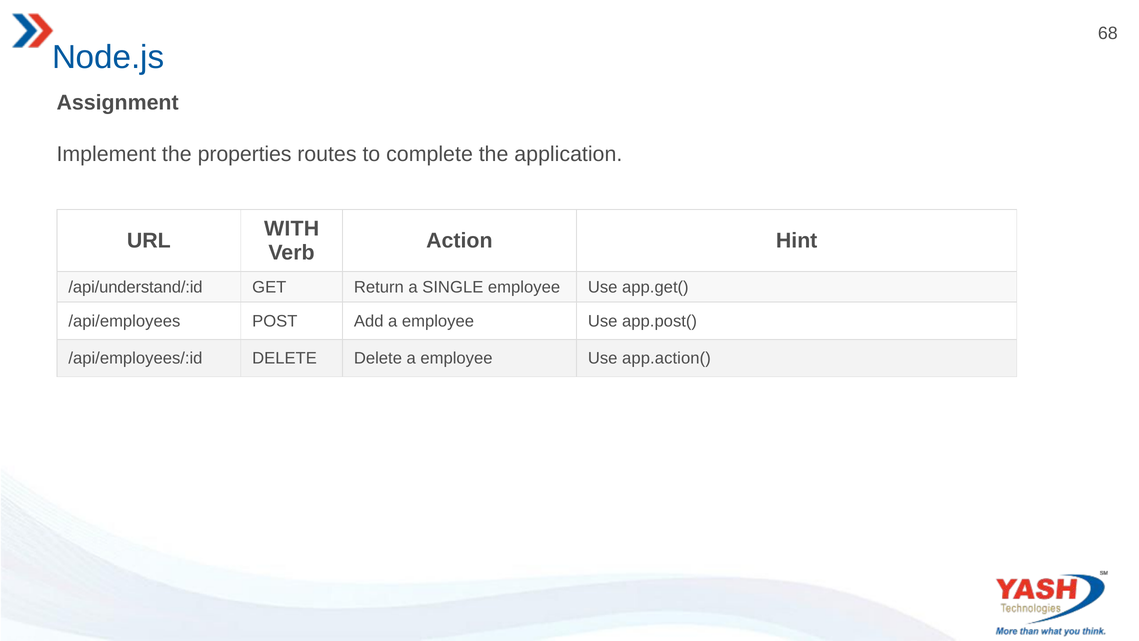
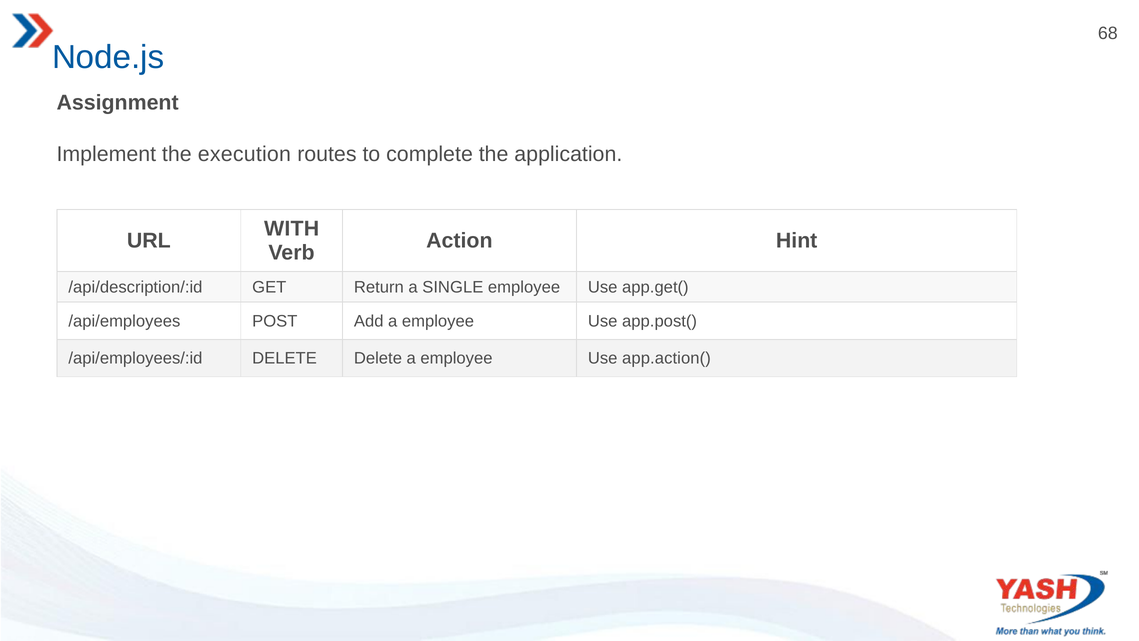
properties: properties -> execution (244, 154)
/api/understand/:id: /api/understand/:id -> /api/description/:id (135, 287)
